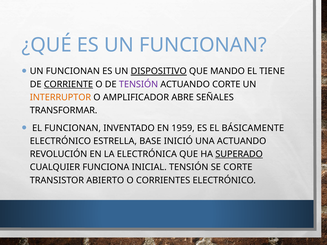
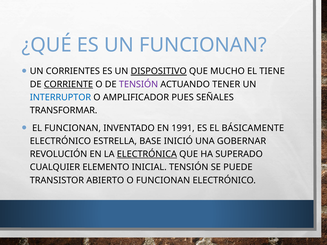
FUNCIONAN: FUNCIONAN -> CORRIENTES (73, 71)
MANDO: MANDO -> MUCHO (227, 71)
ACTUANDO CORTE: CORTE -> TENER (226, 84)
INTERRUPTOR colour: orange -> blue (60, 97)
ABRE: ABRE -> PUES (183, 97)
1959: 1959 -> 1991 (183, 128)
UNA ACTUANDO: ACTUANDO -> GOBERNAR (242, 141)
ELECTRÓNICA underline: none -> present (147, 154)
SUPERADO underline: present -> none (239, 154)
FUNCIONA: FUNCIONA -> ELEMENTO (106, 167)
SE CORTE: CORTE -> PUEDE (238, 167)
O CORRIENTES: CORRIENTES -> FUNCIONAN (163, 180)
